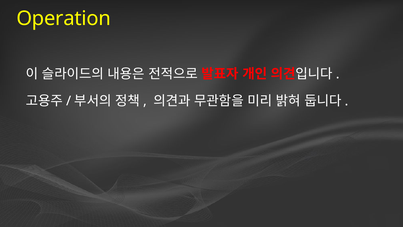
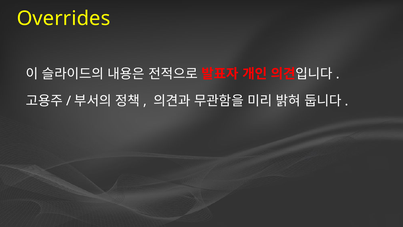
Operation: Operation -> Overrides (64, 18)
